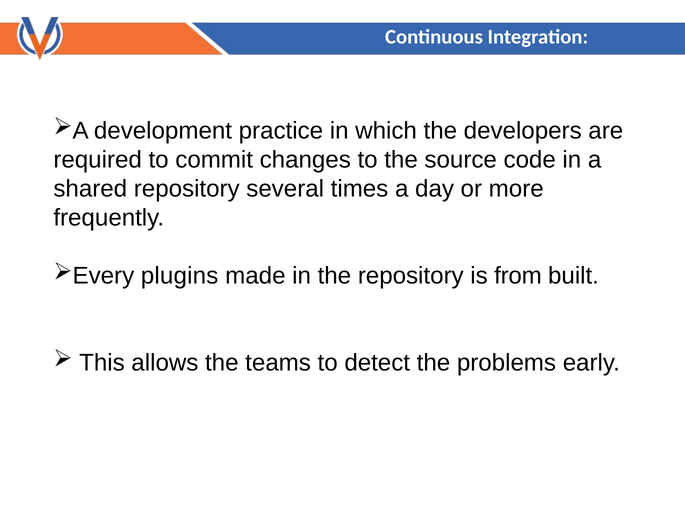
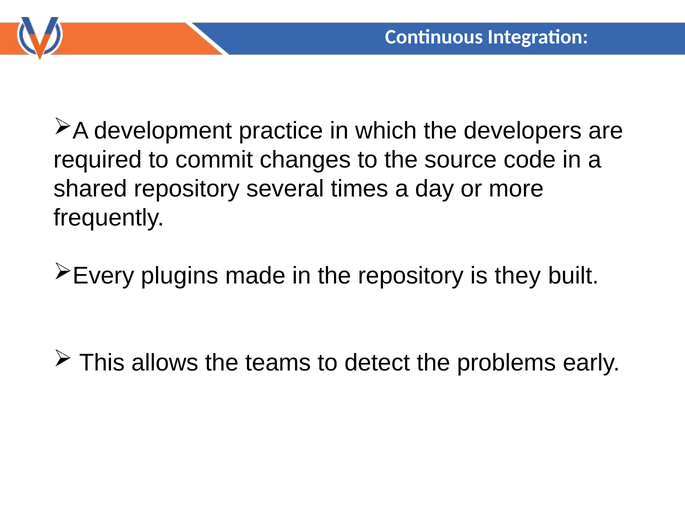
from: from -> they (518, 276)
